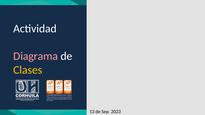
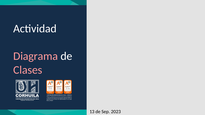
Clases colour: yellow -> pink (28, 70)
